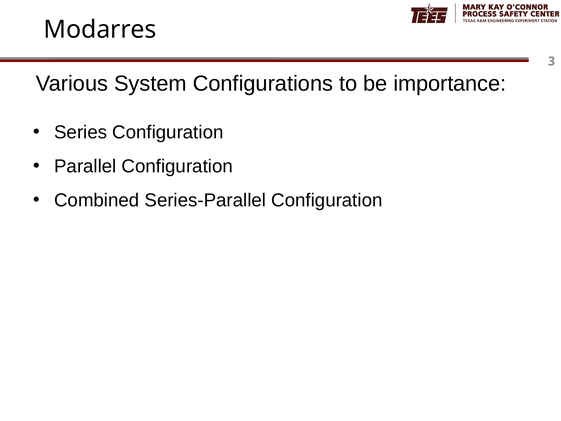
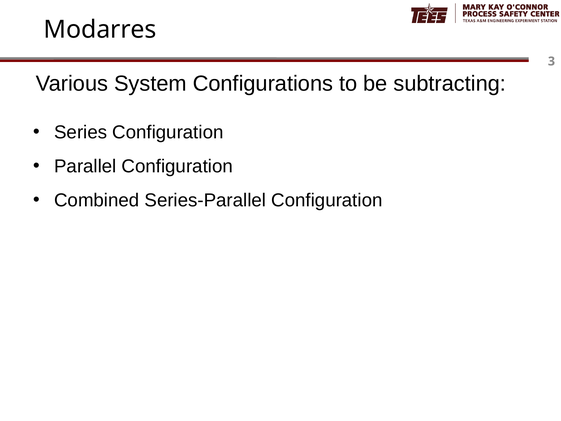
importance: importance -> subtracting (450, 83)
